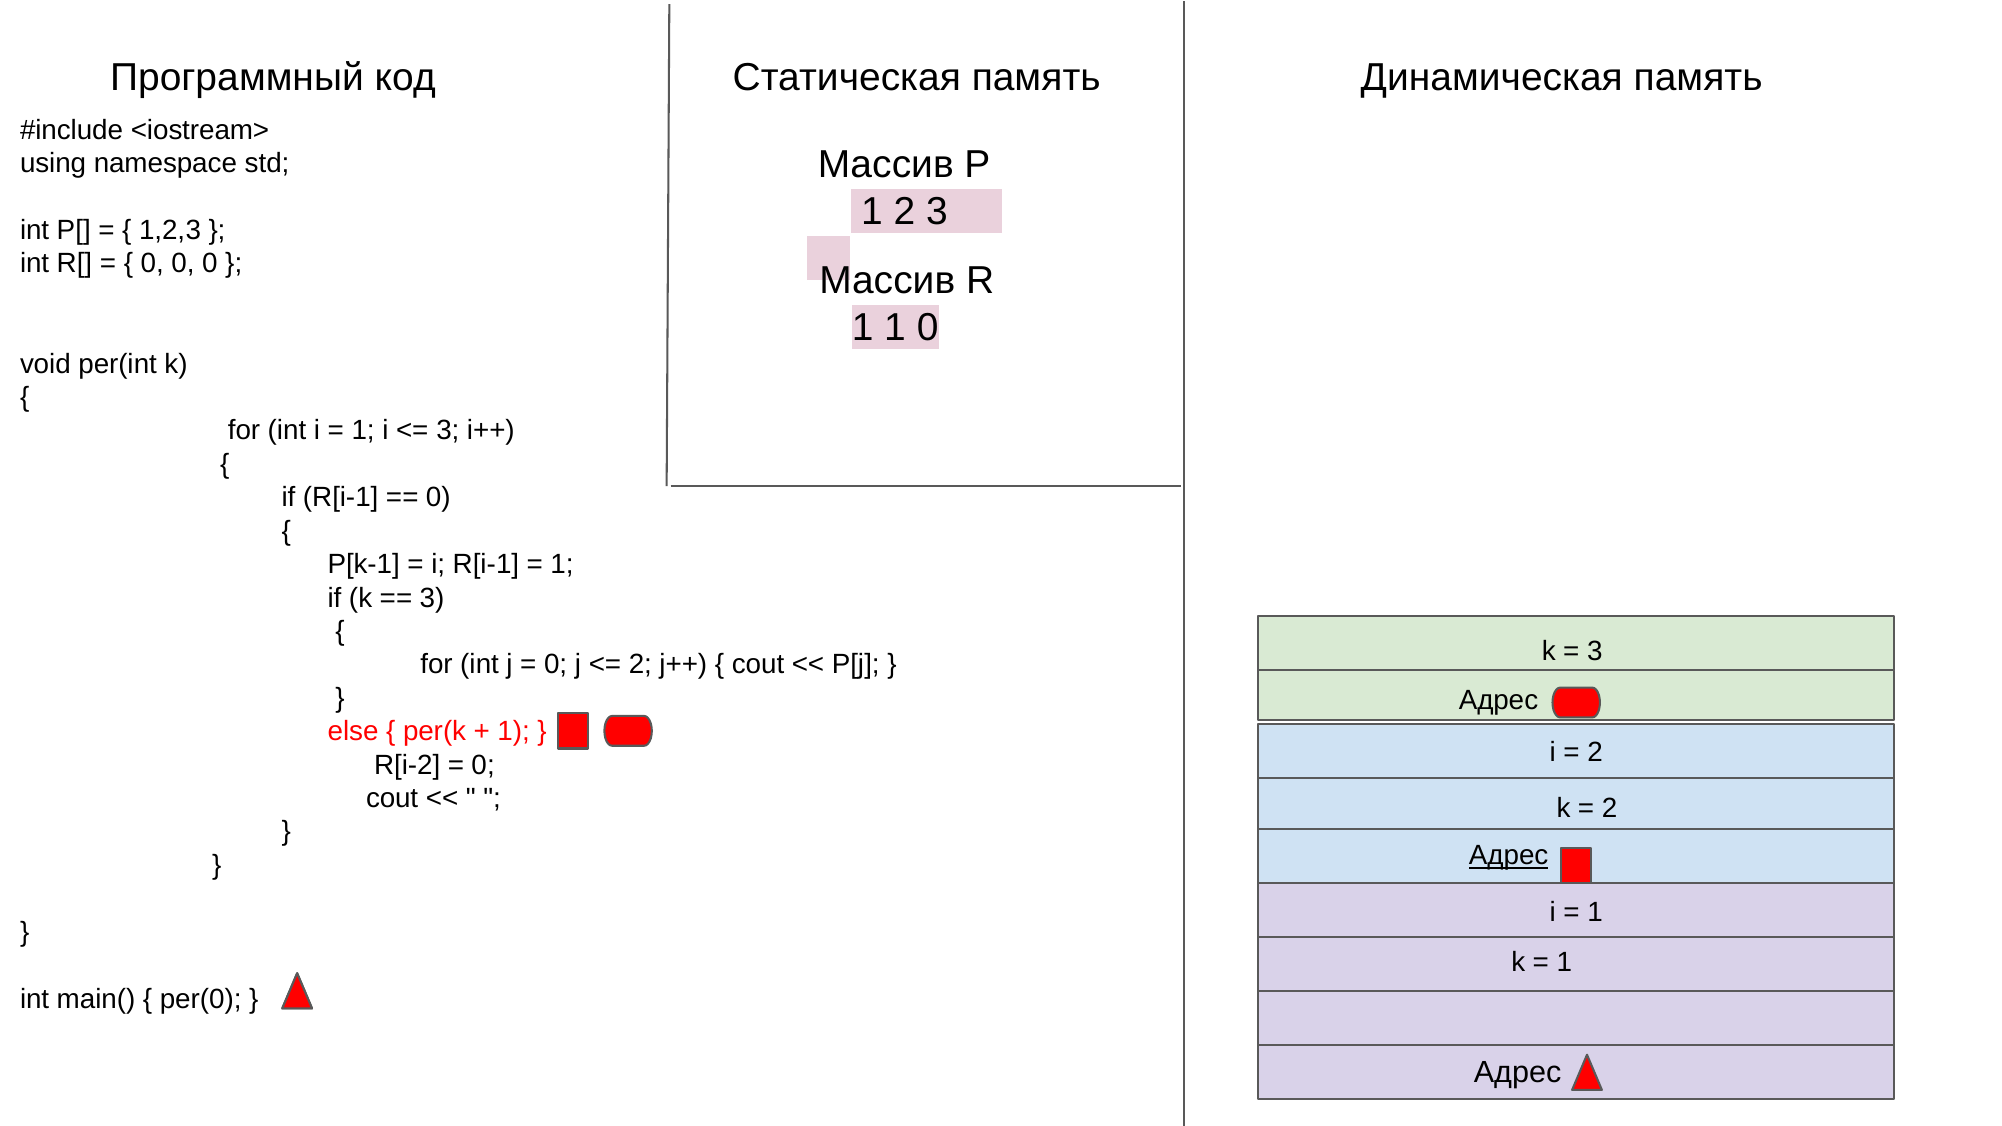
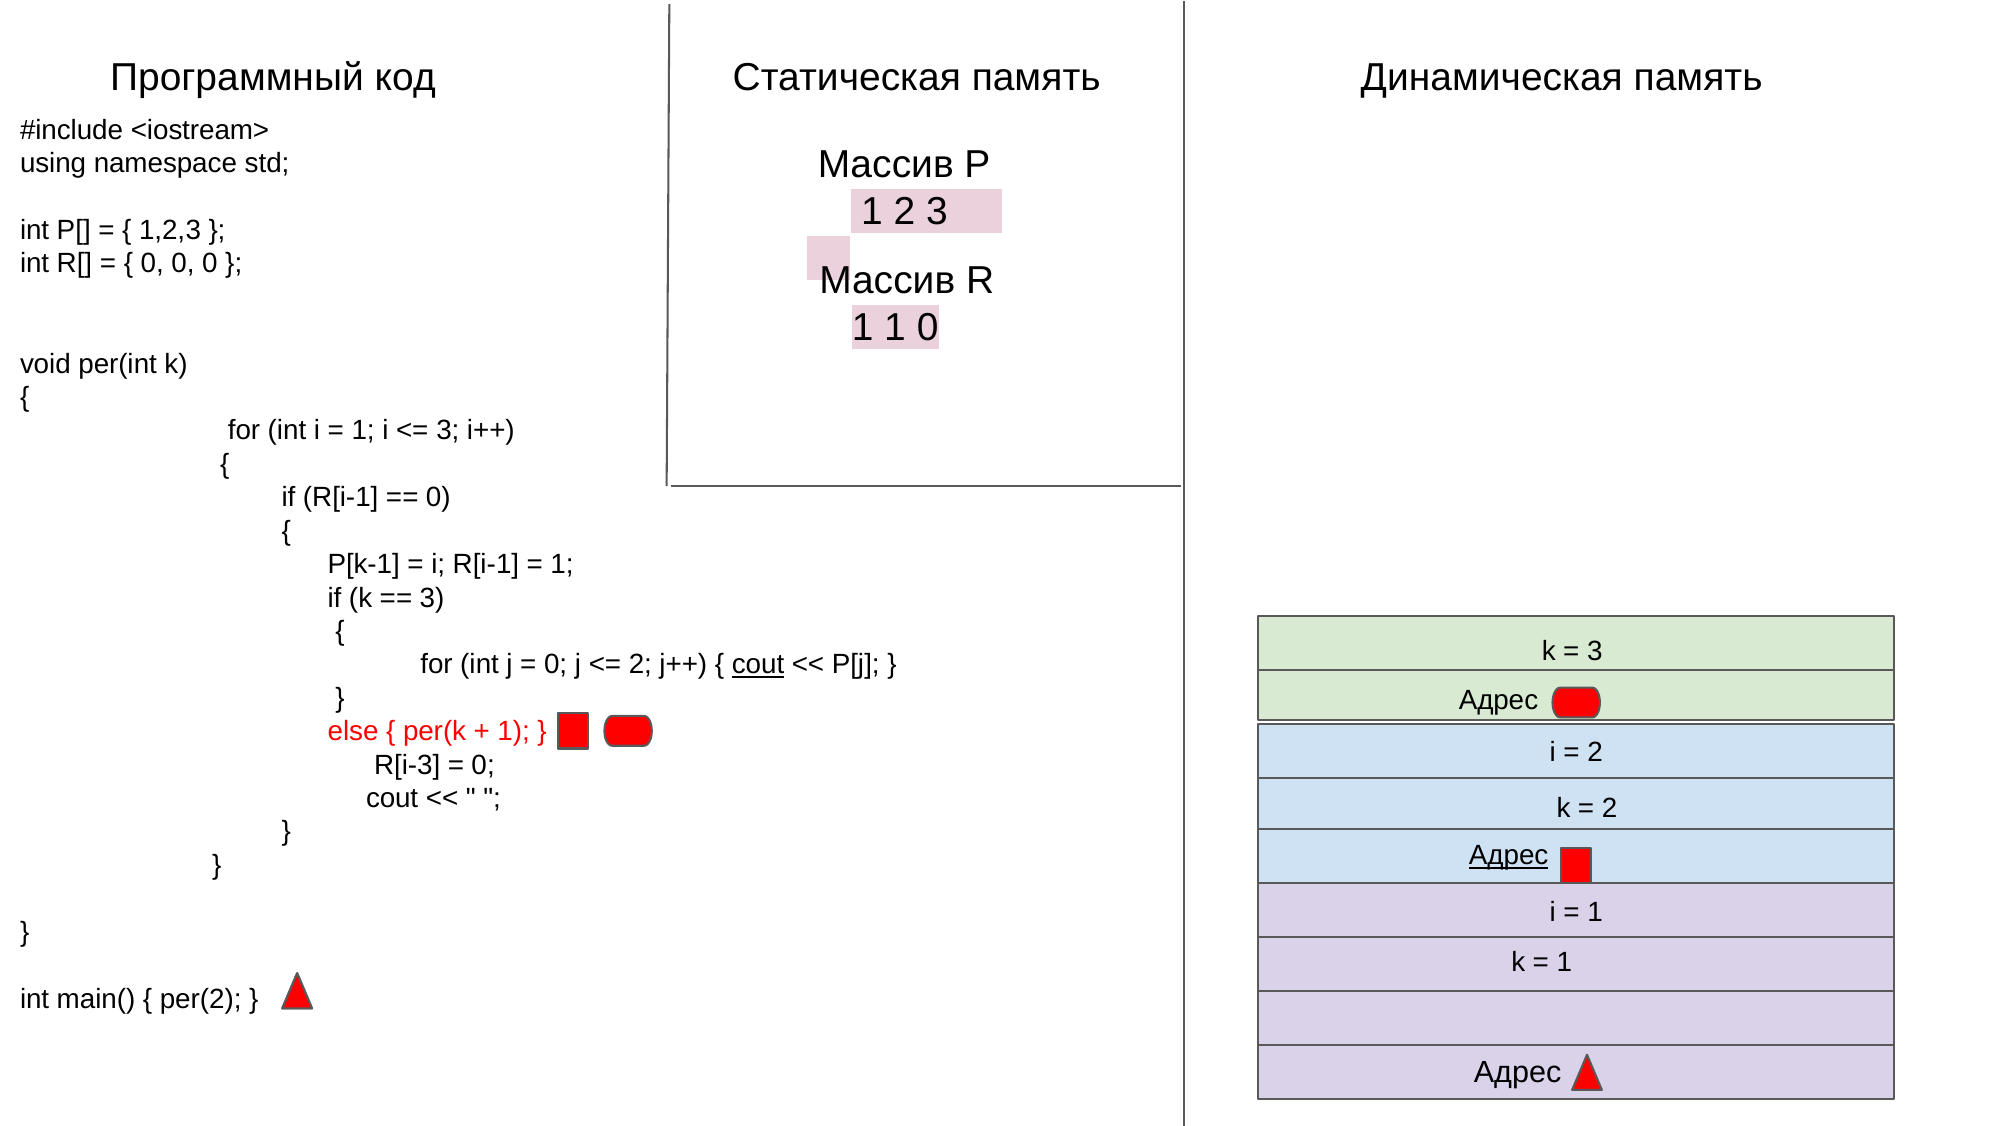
cout underline: none -> present (758, 665)
R[i-2: R[i-2 -> R[i-3 (407, 765)
per(0: per(0 -> per(2 (201, 999)
